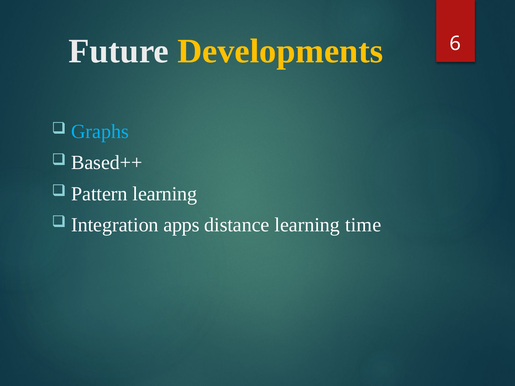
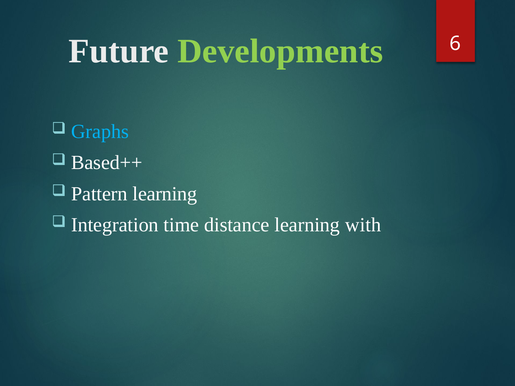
Developments colour: yellow -> light green (280, 51)
apps: apps -> time (181, 225)
time: time -> with (363, 225)
